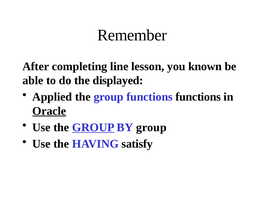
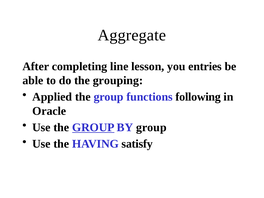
Remember: Remember -> Aggregate (132, 35)
known: known -> entries (205, 66)
displayed: displayed -> grouping (118, 80)
functions functions: functions -> following (198, 97)
Oracle underline: present -> none (49, 111)
